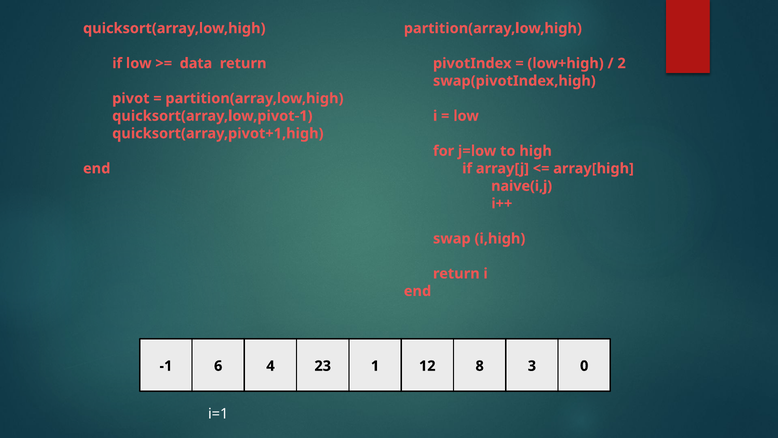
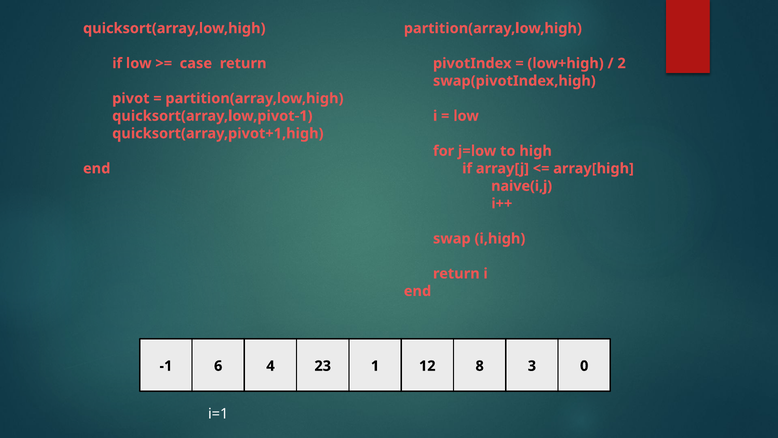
data: data -> case (196, 63)
